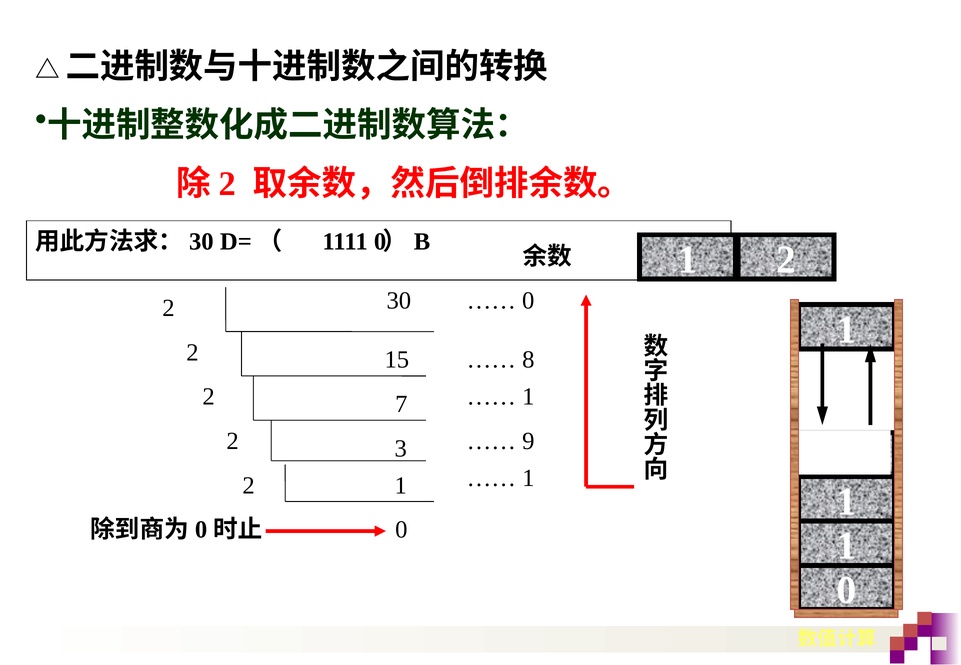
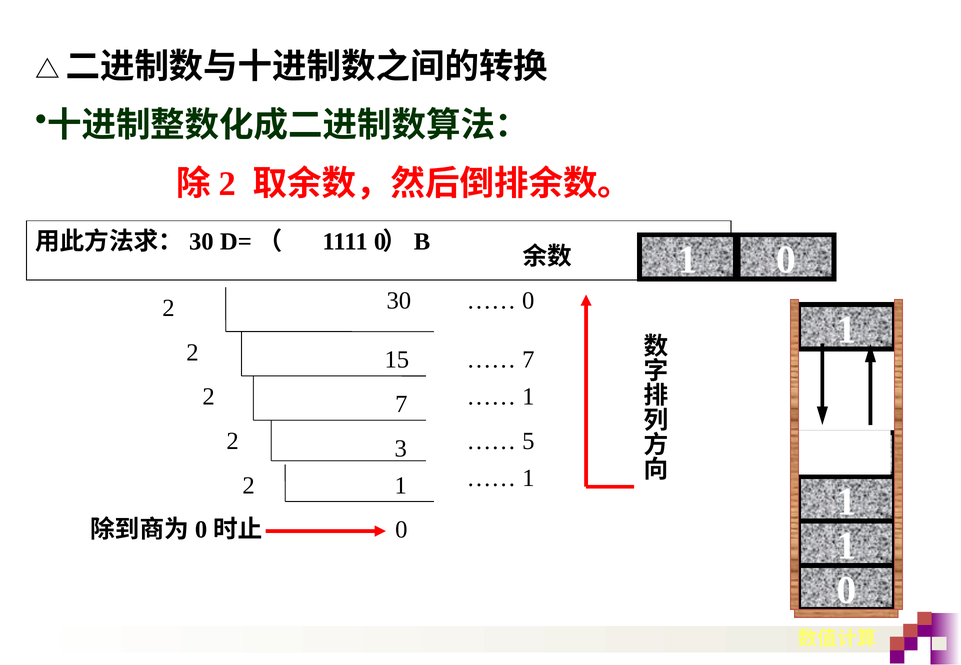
2: 2 -> 0 (786, 260)
8: 8 -> 7 (528, 360)
9: 9 -> 5 (528, 441)
